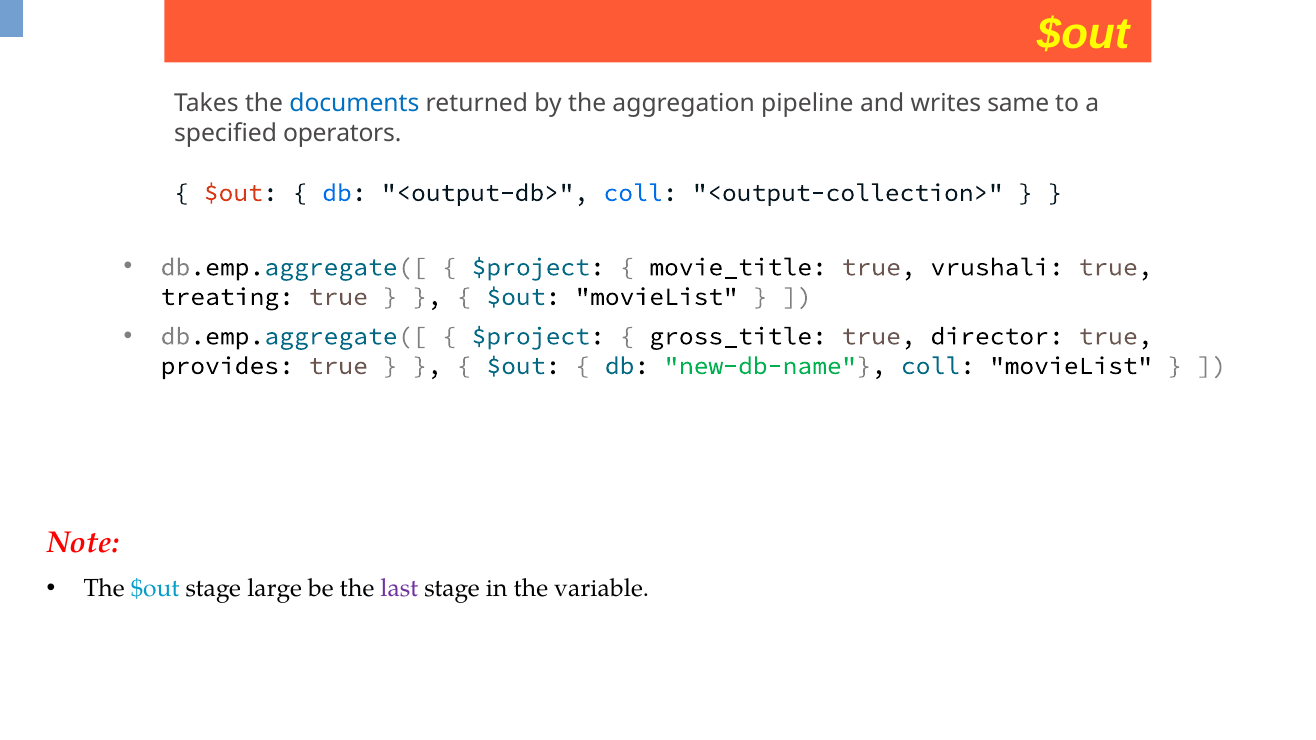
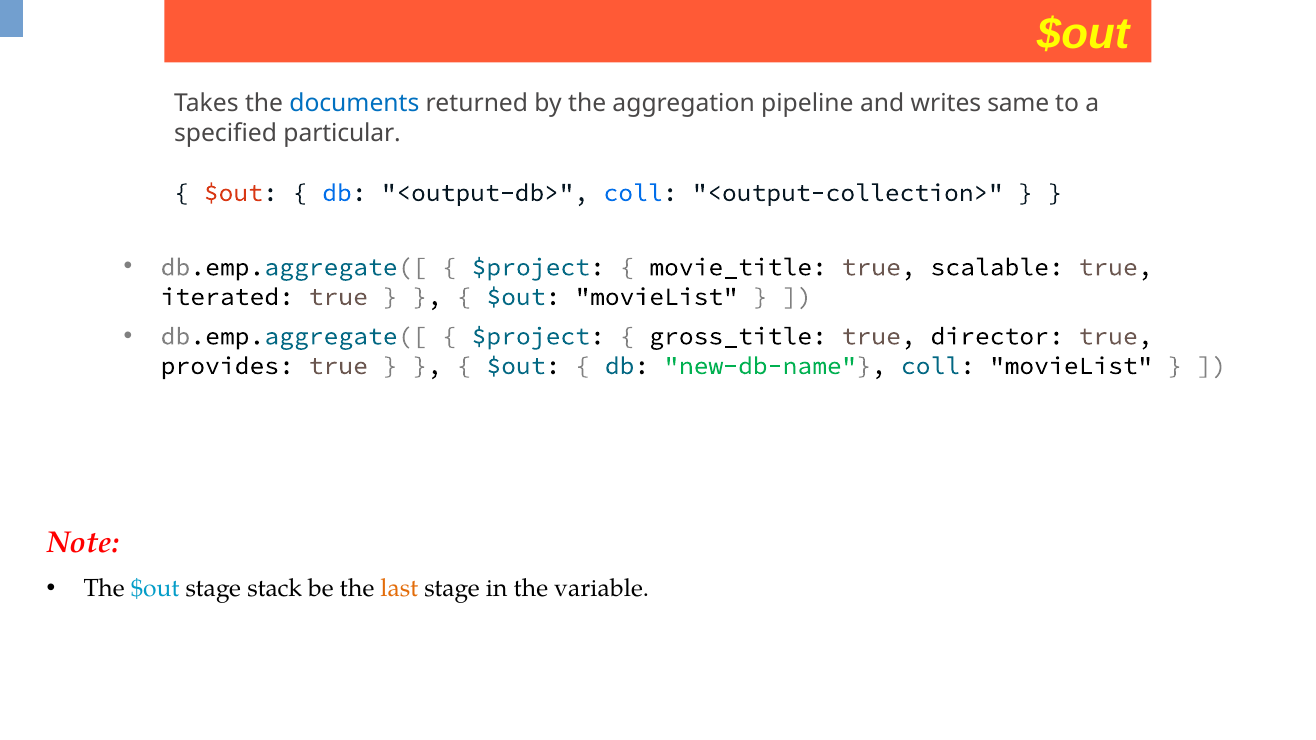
operators: operators -> particular (342, 133)
vrushali: vrushali -> scalable (997, 267)
treating: treating -> iterated (227, 297)
large: large -> stack (275, 588)
last colour: purple -> orange (399, 588)
